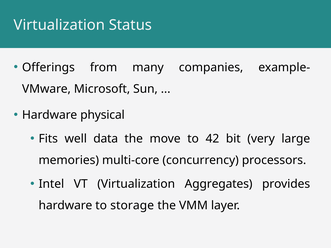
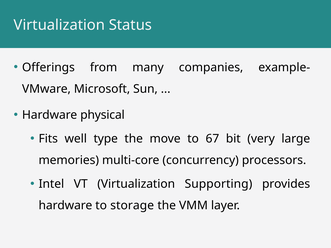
data: data -> type (106, 139)
42: 42 -> 67 (212, 139)
Aggregates: Aggregates -> Supporting (218, 184)
